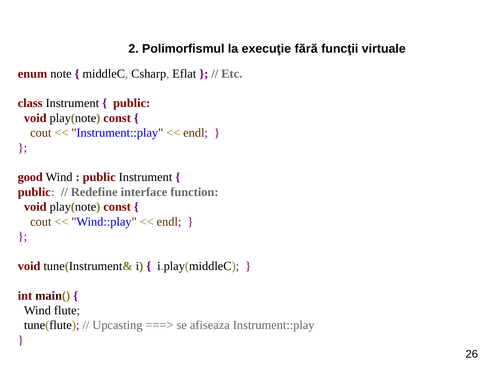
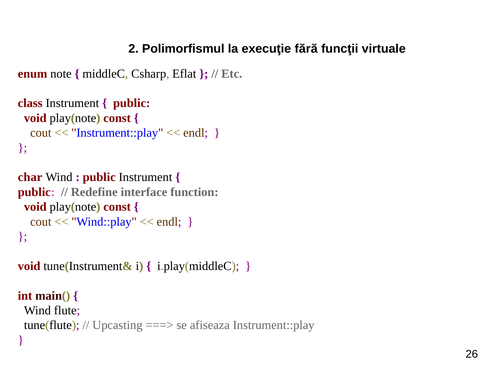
good: good -> char (30, 177)
